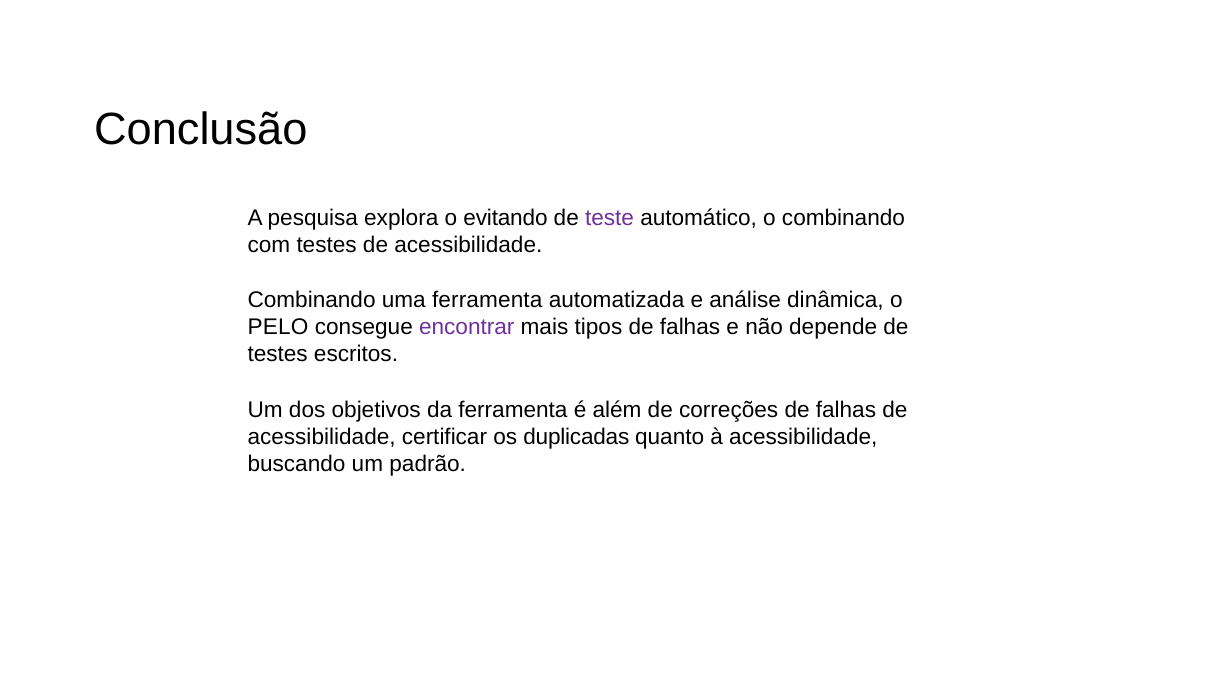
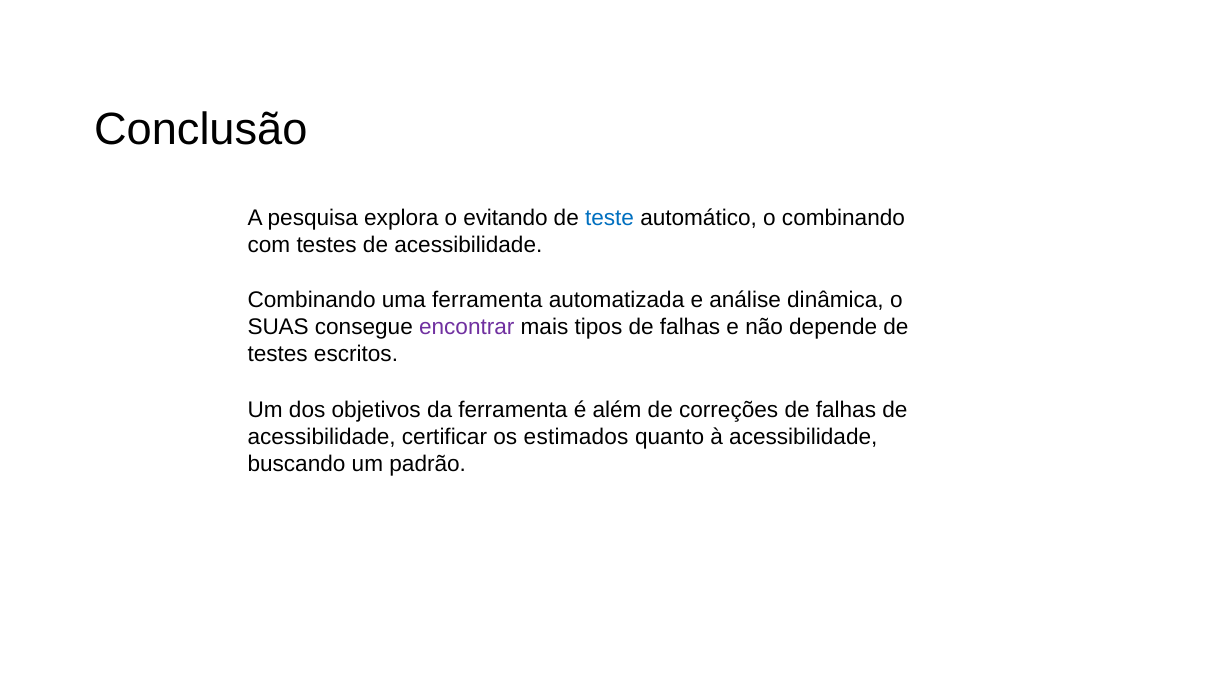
teste colour: purple -> blue (610, 218)
PELO: PELO -> SUAS (278, 327)
duplicadas: duplicadas -> estimados (576, 437)
